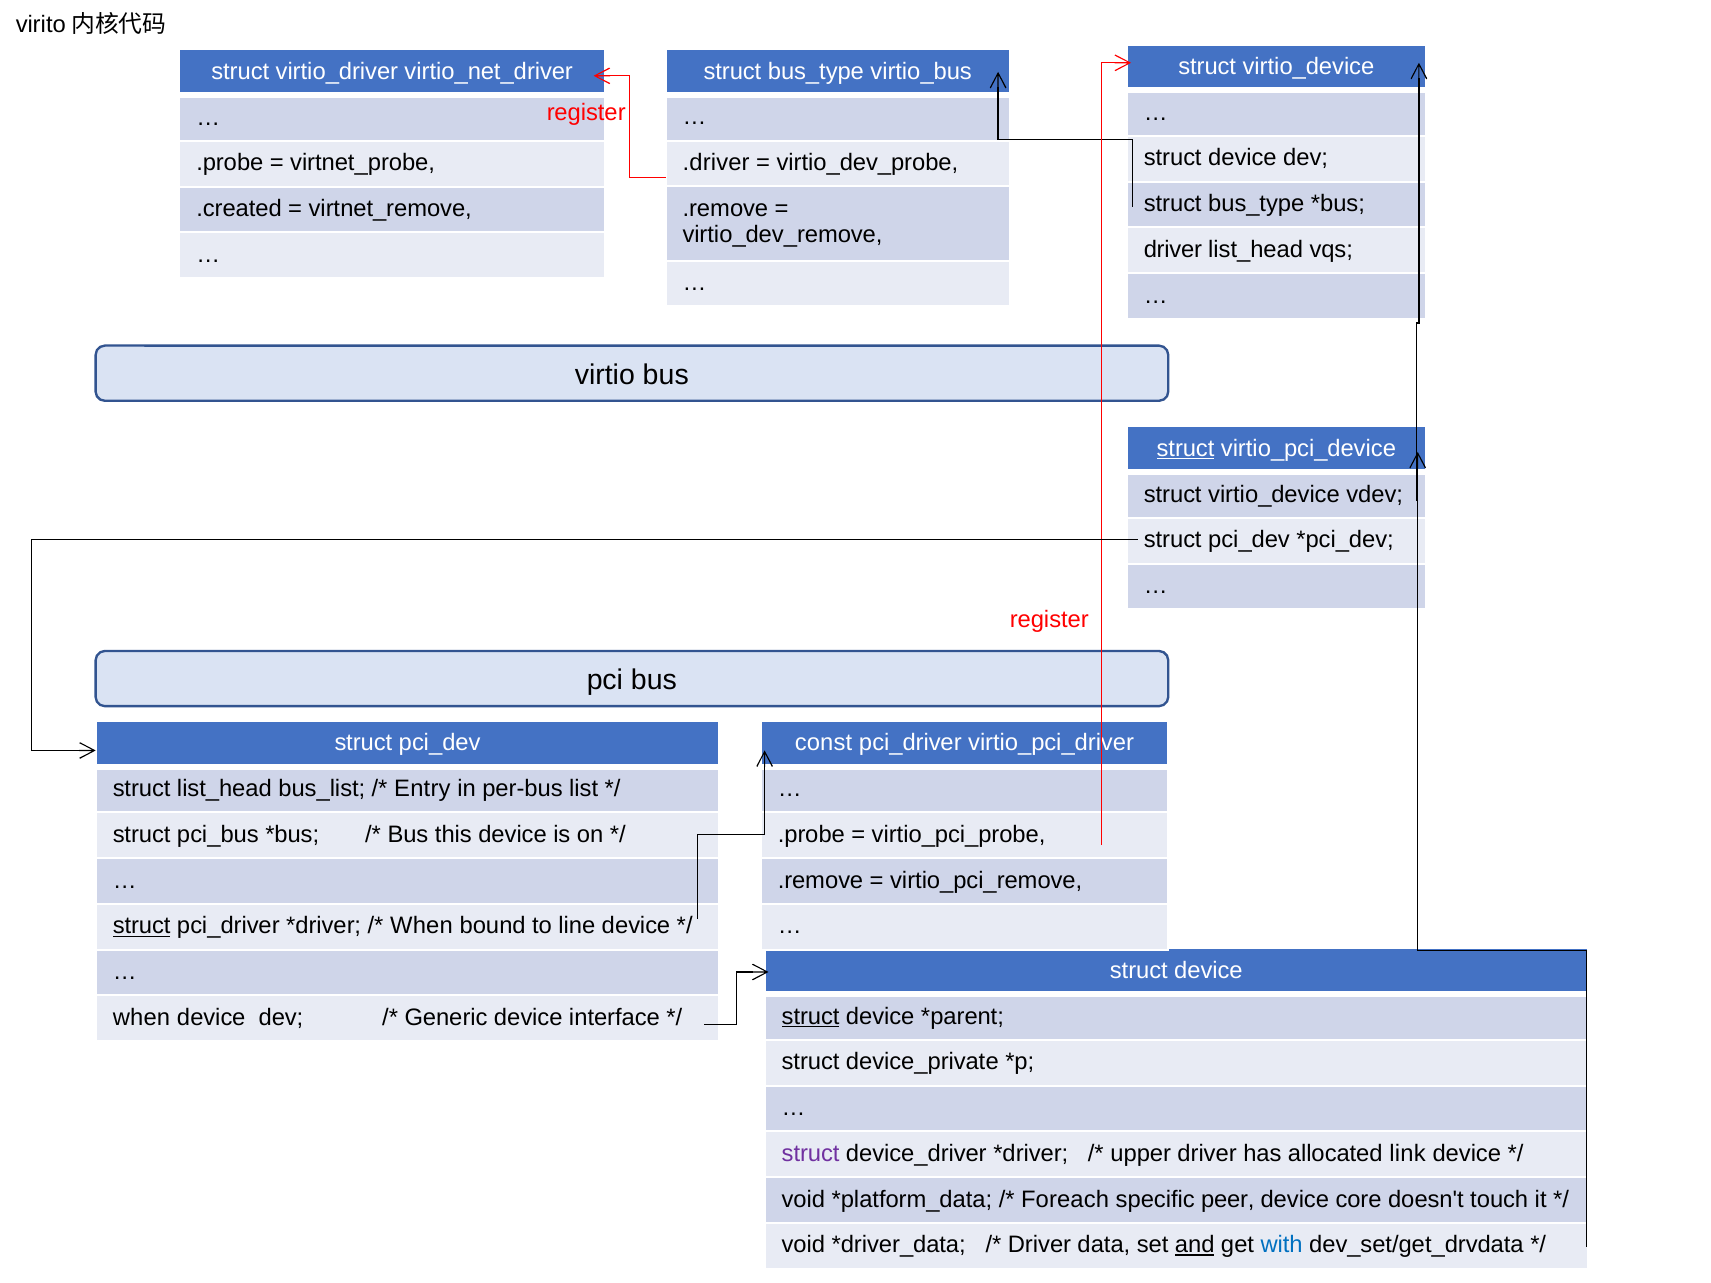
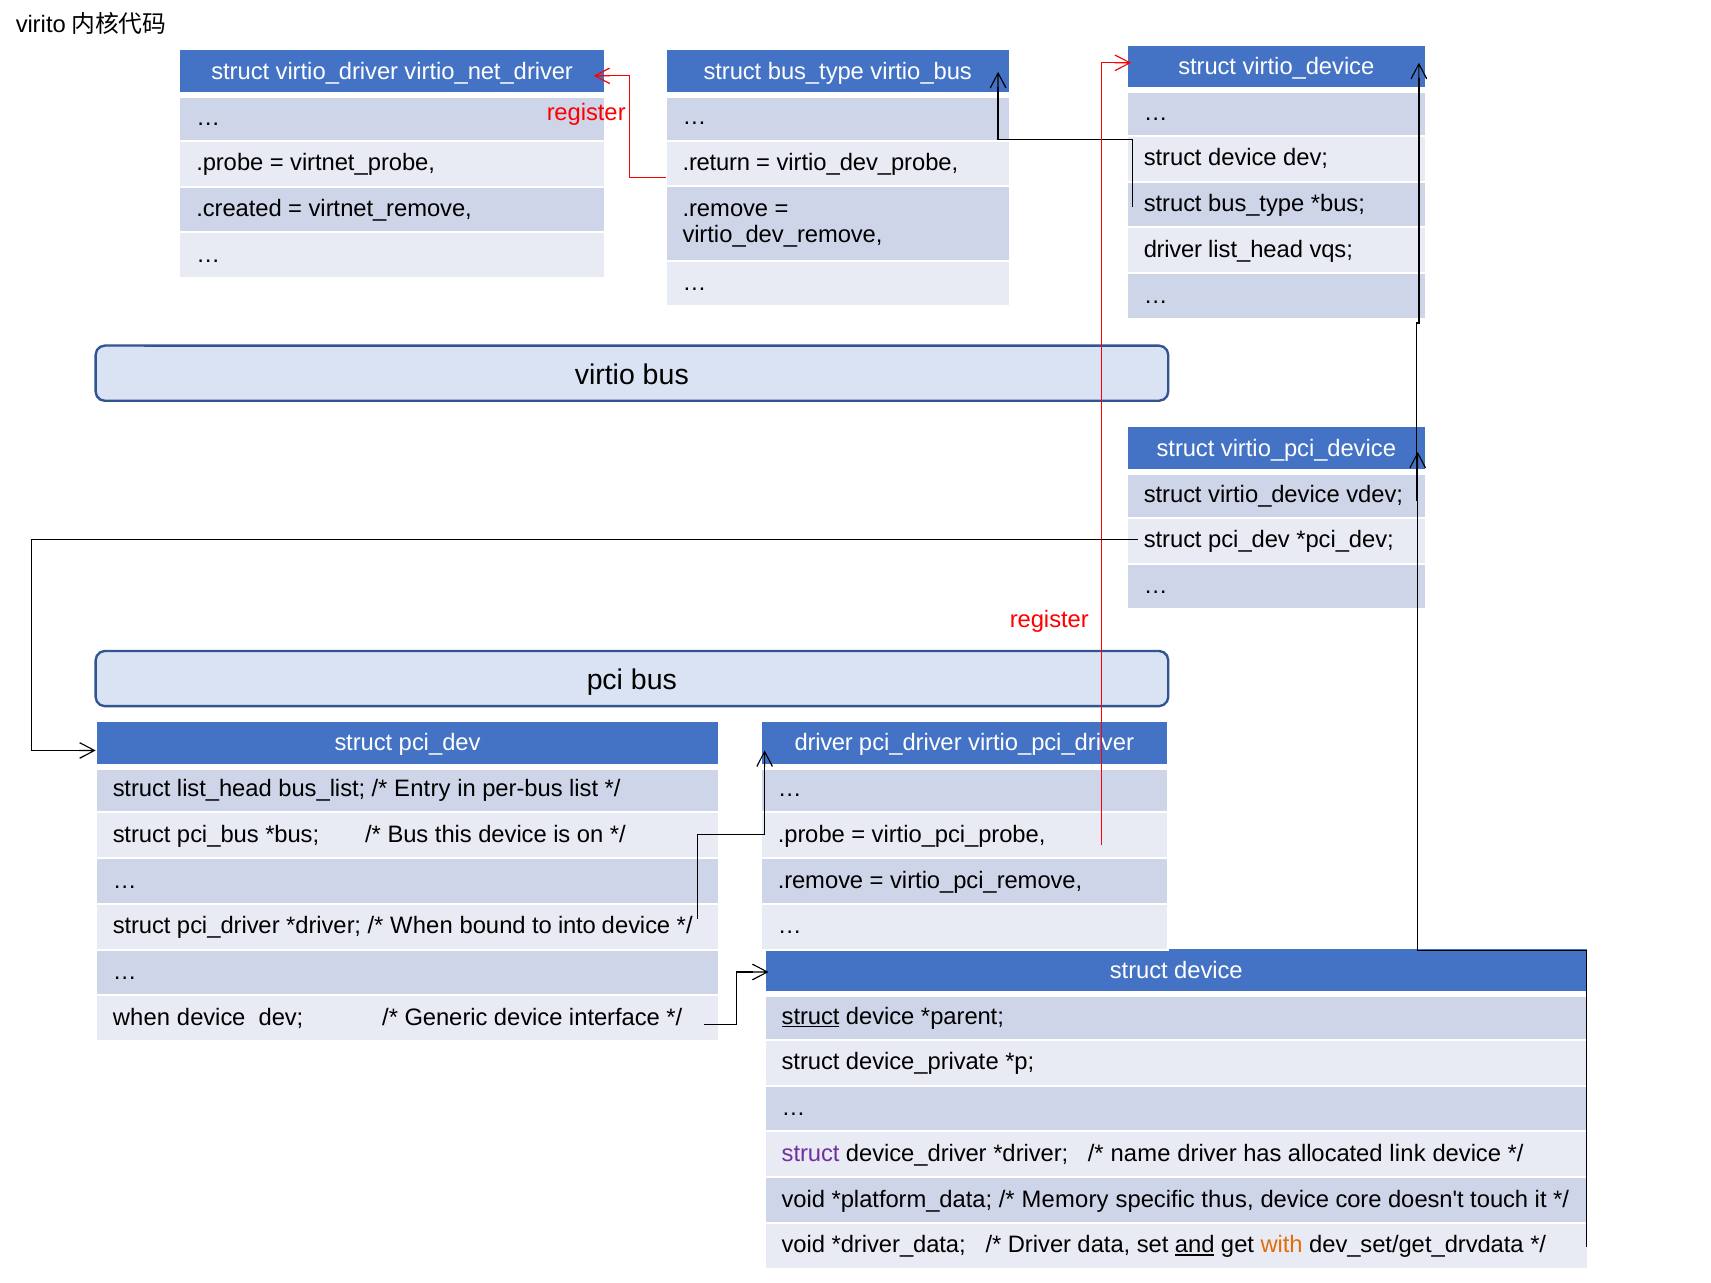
.driver: .driver -> .return (716, 163)
struct underline: present -> none (1186, 449)
const: const -> driver (824, 743)
struct underline: present -> none (142, 926)
line: line -> into (577, 926)
upper: upper -> name (1141, 1154)
Foreach: Foreach -> Memory (1065, 1199)
peer: peer -> thus (1228, 1199)
with colour: blue -> orange (1282, 1245)
